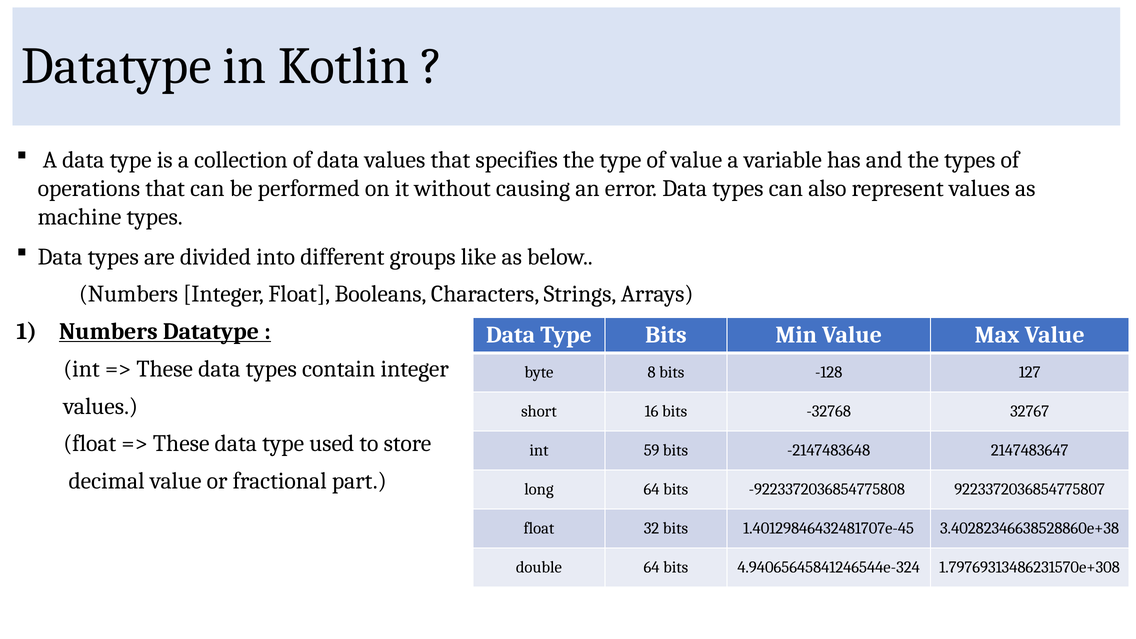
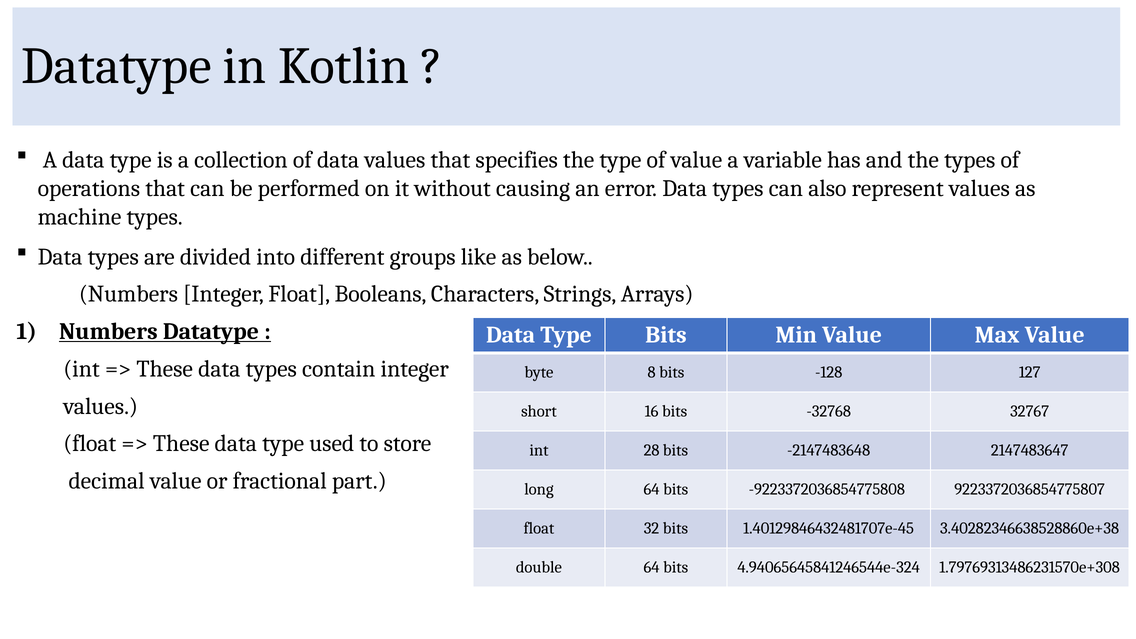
59: 59 -> 28 (652, 450)
